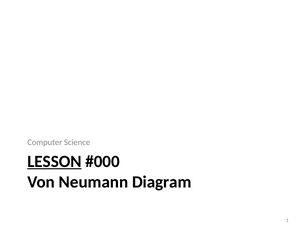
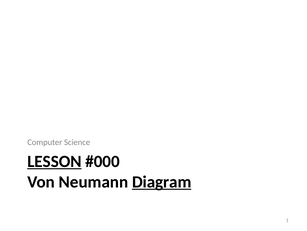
Diagram underline: none -> present (162, 181)
